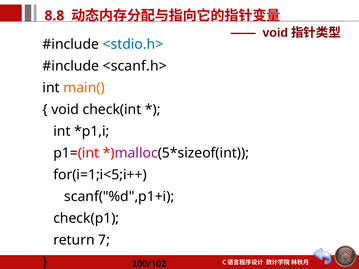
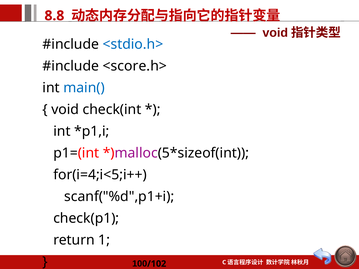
<scanf.h>: <scanf.h> -> <score.h> (135, 66)
main( colour: orange -> blue (84, 88)
for(i=1;i<5;i++: for(i=1;i<5;i++ -> for(i=4;i<5;i++ (100, 175)
7: 7 -> 1 (104, 240)
